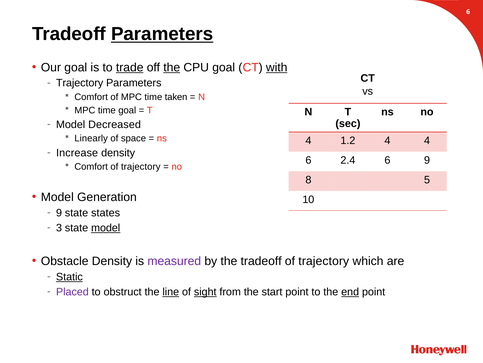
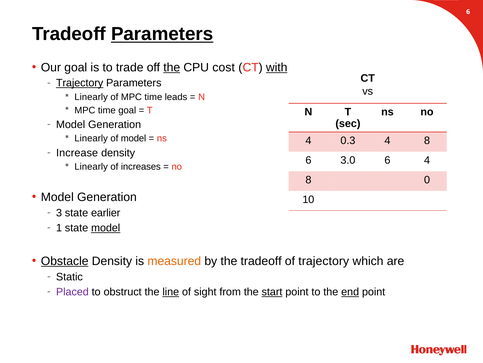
trade underline: present -> none (130, 67)
CPU goal: goal -> cost (224, 67)
Trajectory underline: none -> present (80, 83)
Comfort: Comfort -> Linearly (91, 97)
taken: taken -> leads (176, 97)
Decreased: Decreased -> Generation (115, 124)
of space: space -> model (134, 138)
1.2: 1.2 -> 0.3 (348, 140)
4: 4 -> 8 (427, 140)
2.4: 2.4 -> 3.0 (348, 160)
6 9: 9 -> 4 (427, 160)
Comfort: Comfort -> Linearly (91, 166)
trajectory: trajectory -> increases (141, 166)
5: 5 -> 0 (427, 179)
9: 9 -> 3 (59, 213)
states: states -> earlier (106, 213)
3: 3 -> 1 (59, 228)
Obstacle underline: none -> present (65, 261)
measured colour: purple -> orange (174, 261)
Static underline: present -> none (69, 276)
sight underline: present -> none (205, 291)
start underline: none -> present (272, 291)
